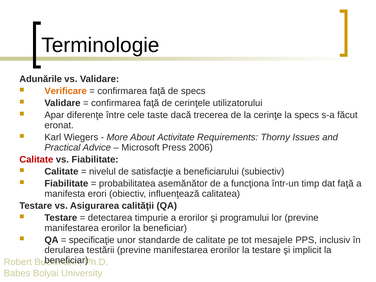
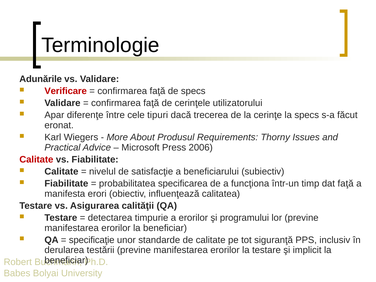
Verificare colour: orange -> red (66, 91)
taste: taste -> tipuri (158, 115)
Activitate: Activitate -> Produsul (176, 137)
asemănător: asemănător -> specificarea (183, 184)
mesajele: mesajele -> siguranţă (274, 240)
